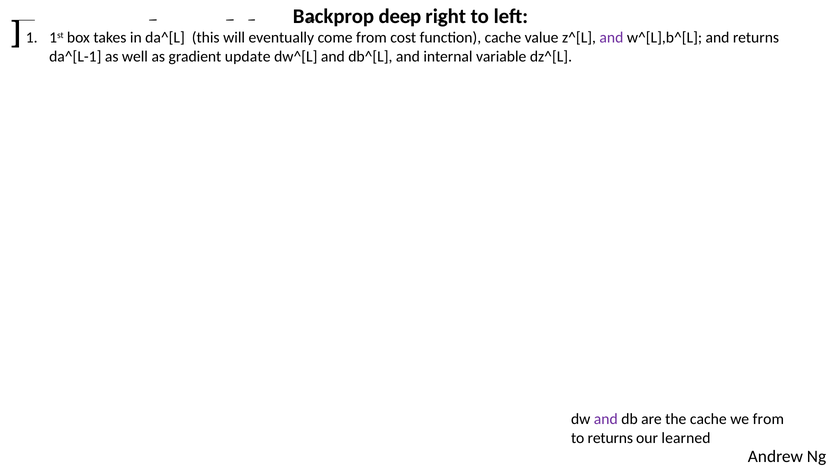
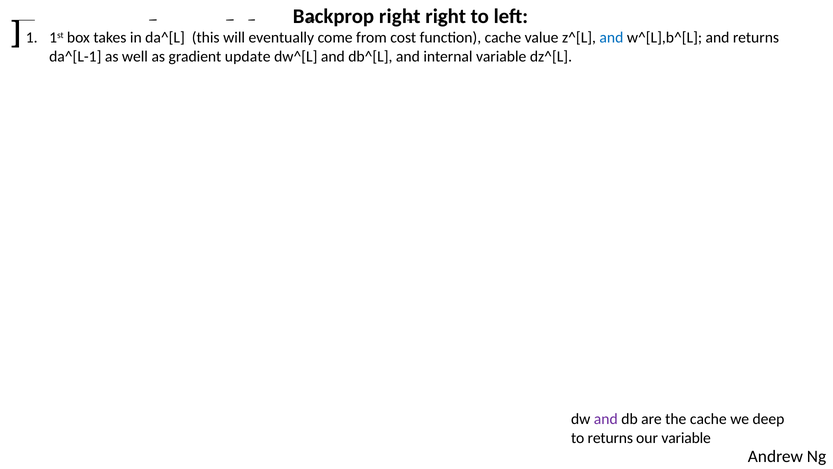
Backprop deep: deep -> right (400, 16)
and colour: purple -> blue (611, 38)
we from: from -> deep (768, 419)
our learned: learned -> variable (686, 438)
